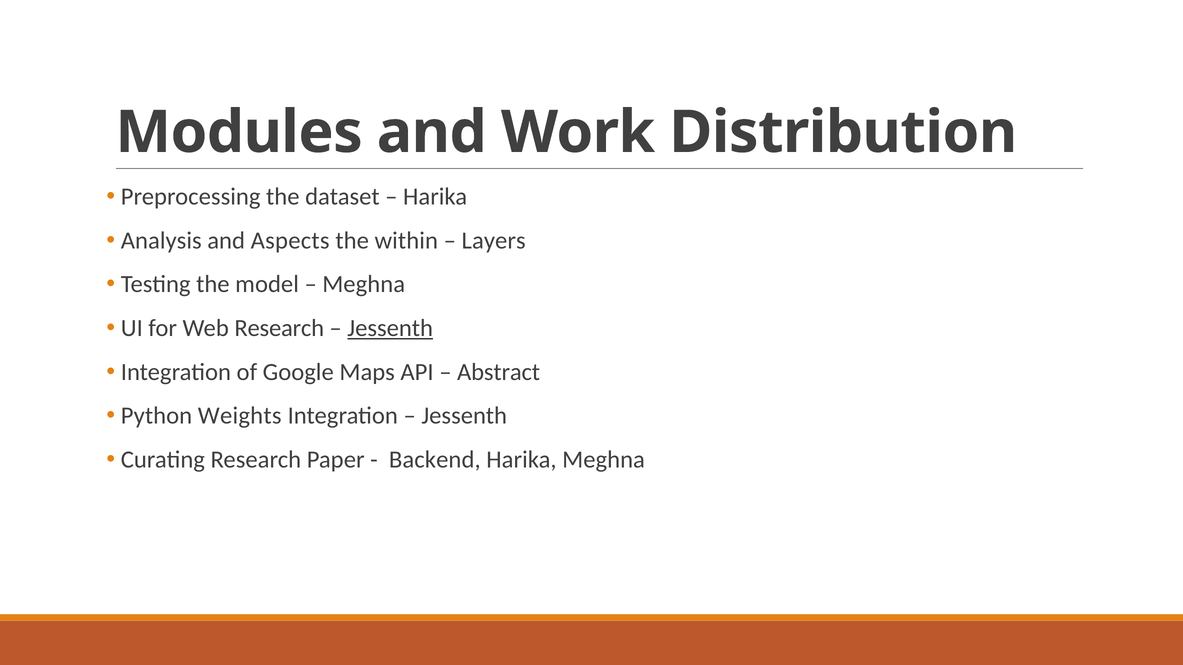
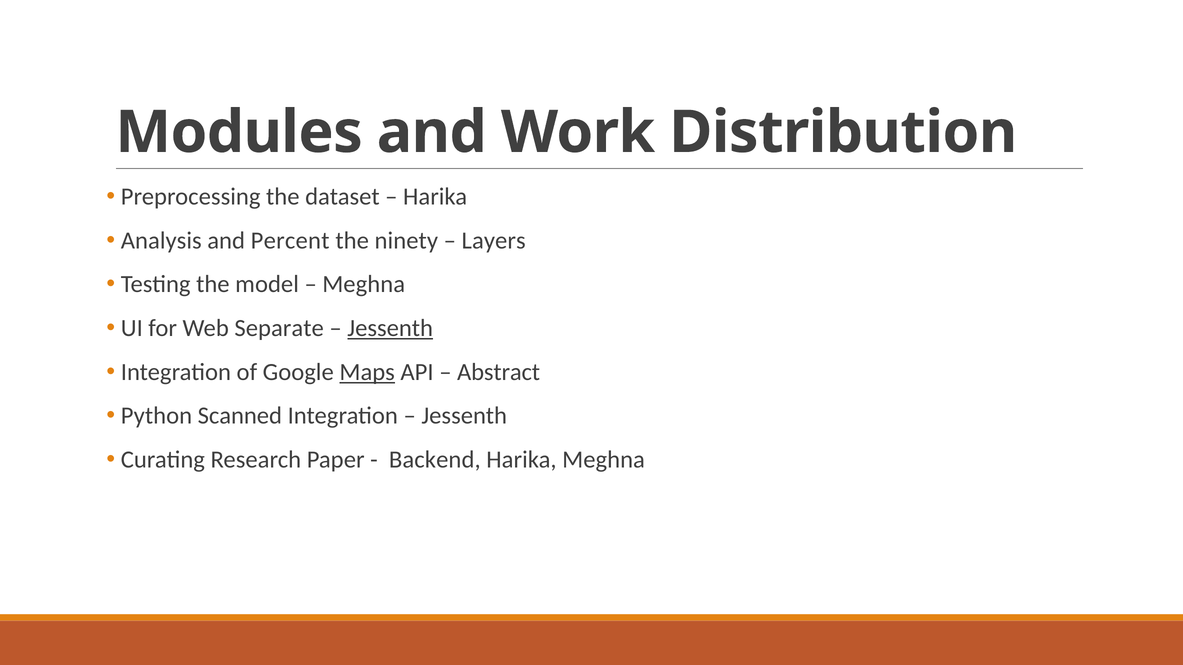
Aspects: Aspects -> Percent (290, 241)
within: within -> ninety (406, 241)
Web Research: Research -> Separate (279, 328)
Maps underline: none -> present (367, 372)
Weights: Weights -> Scanned (240, 416)
